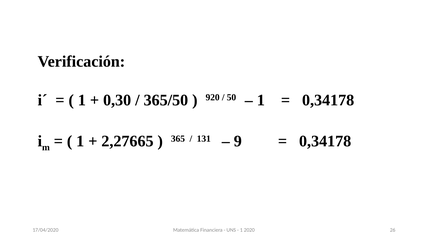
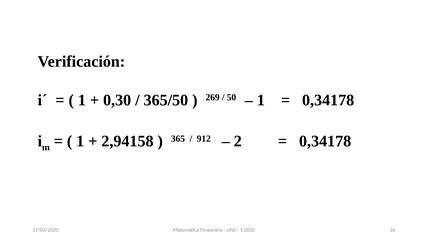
920: 920 -> 269 (213, 97)
2,27665: 2,27665 -> 2,94158 (127, 141)
131: 131 -> 912 (204, 139)
9: 9 -> 2 (238, 141)
